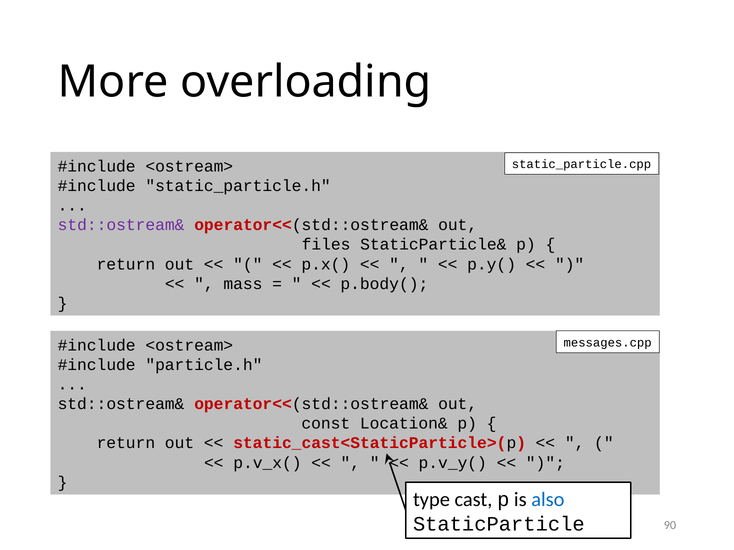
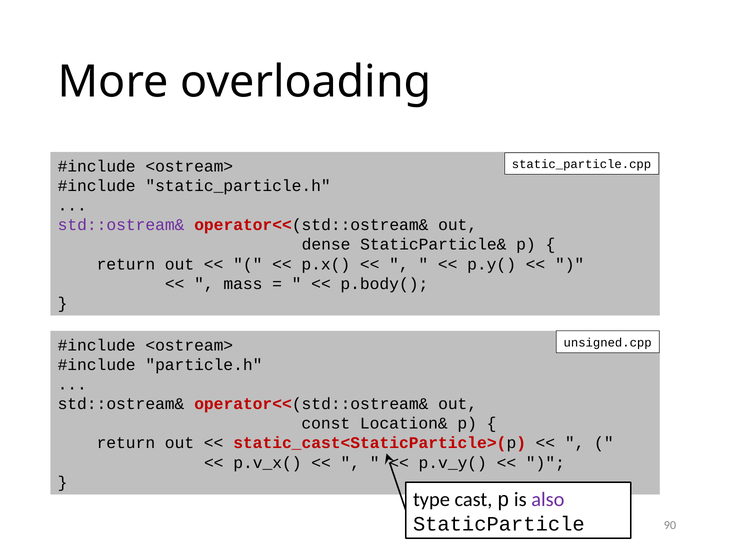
files: files -> dense (326, 245)
messages.cpp: messages.cpp -> unsigned.cpp (608, 343)
also colour: blue -> purple (548, 500)
